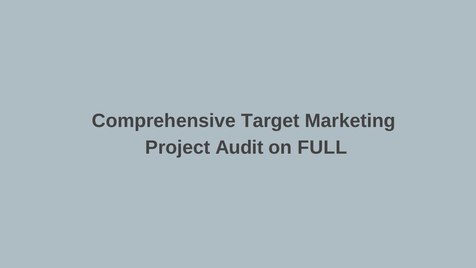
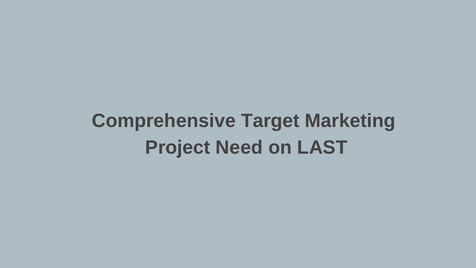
Audit: Audit -> Need (239, 147)
FULL: FULL -> LAST (322, 147)
